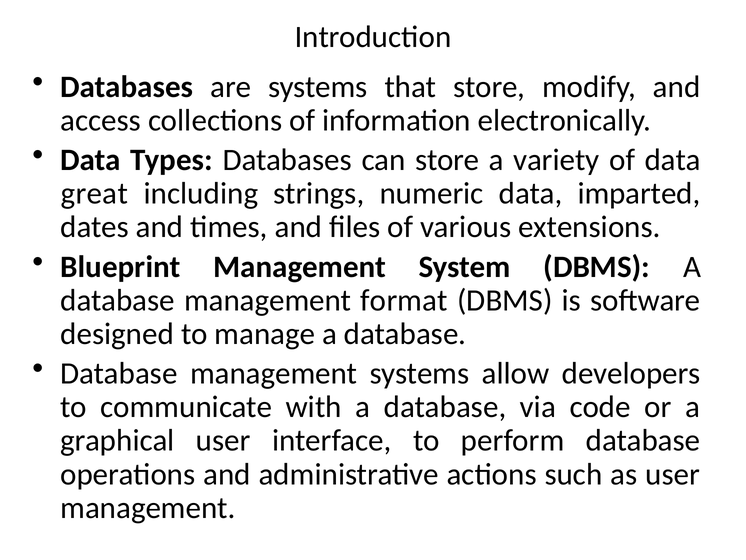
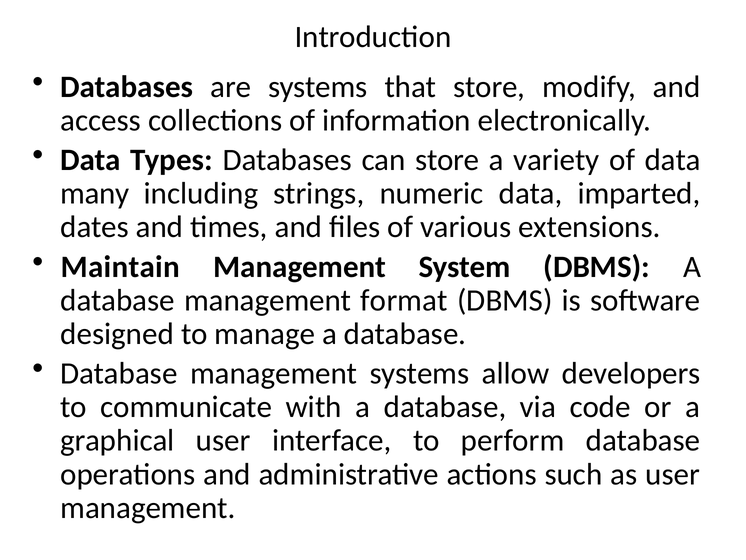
great: great -> many (95, 193)
Blueprint: Blueprint -> Maintain (120, 267)
